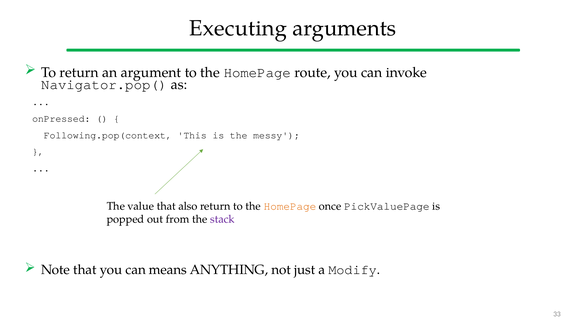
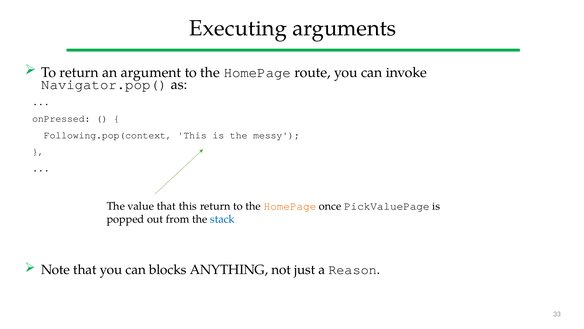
that also: also -> this (188, 206)
stack colour: purple -> blue (222, 219)
means: means -> blocks (168, 269)
Modify: Modify -> Reason (353, 269)
